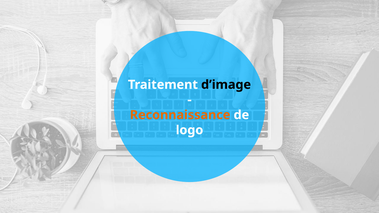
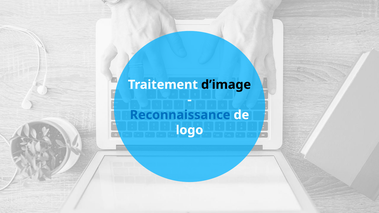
Reconnaissance colour: orange -> blue (180, 115)
